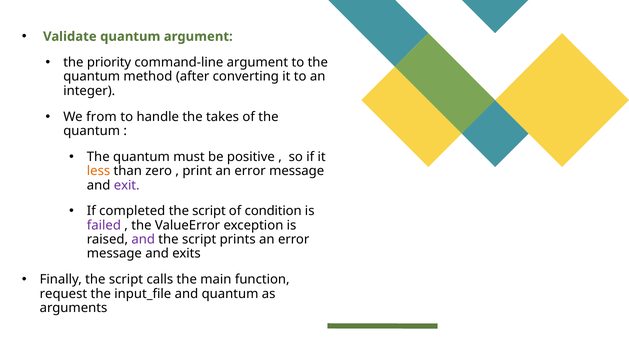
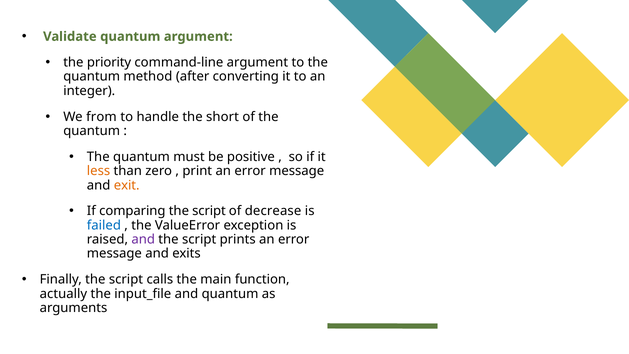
takes: takes -> short (222, 117)
exit colour: purple -> orange (127, 185)
completed: completed -> comparing (132, 211)
condition: condition -> decrease (273, 211)
failed colour: purple -> blue (104, 225)
request: request -> actually (63, 294)
